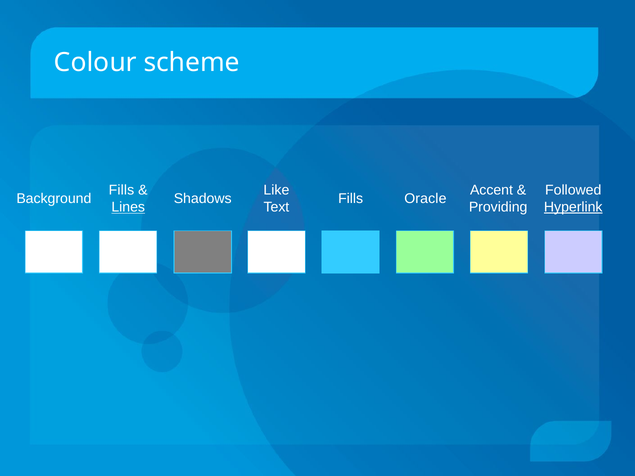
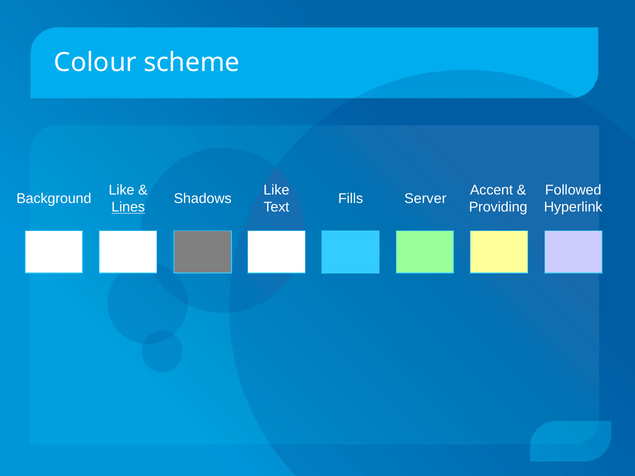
Fills: Fills -> Like (122, 190)
Oracle: Oracle -> Server (425, 199)
Hyperlink underline: present -> none (573, 207)
